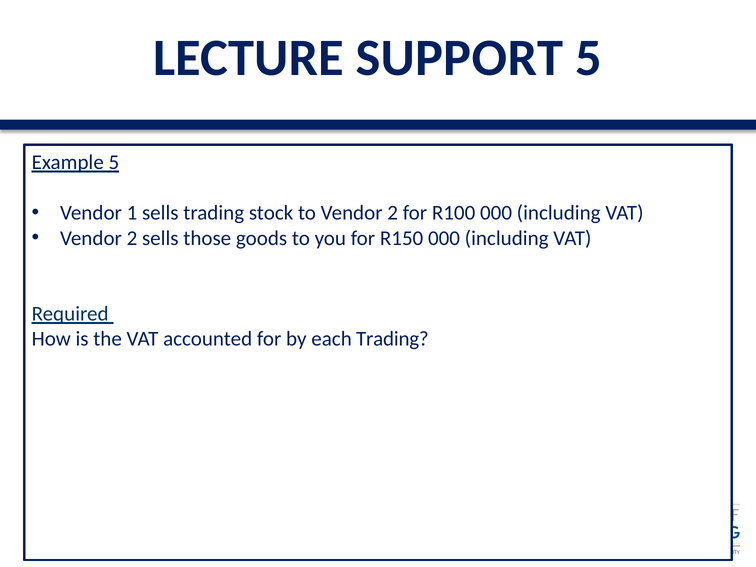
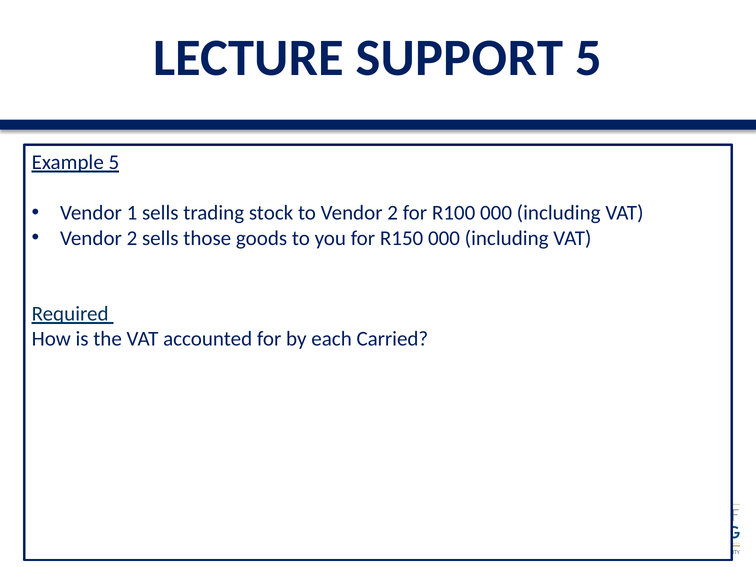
each Trading: Trading -> Carried (392, 339)
